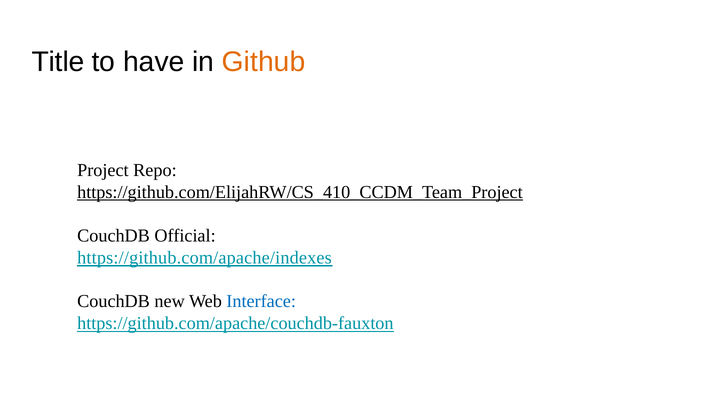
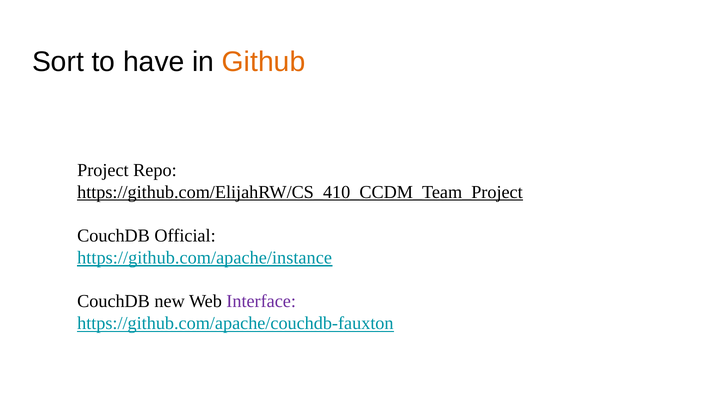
Title: Title -> Sort (58, 62)
https://github.com/apache/indexes: https://github.com/apache/indexes -> https://github.com/apache/instance (205, 257)
Interface colour: blue -> purple (261, 301)
